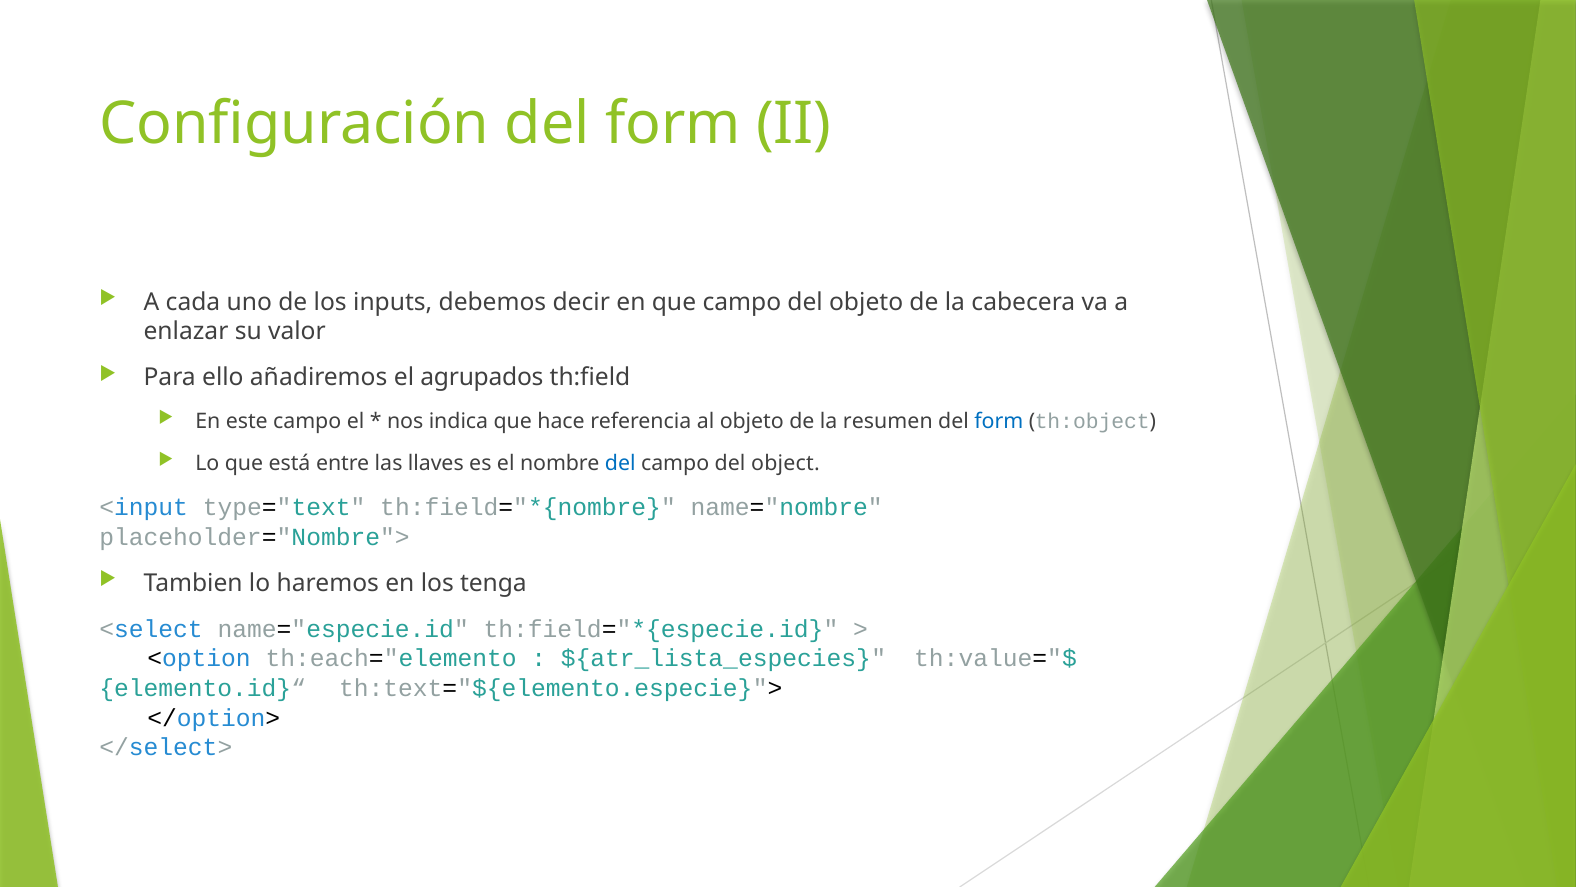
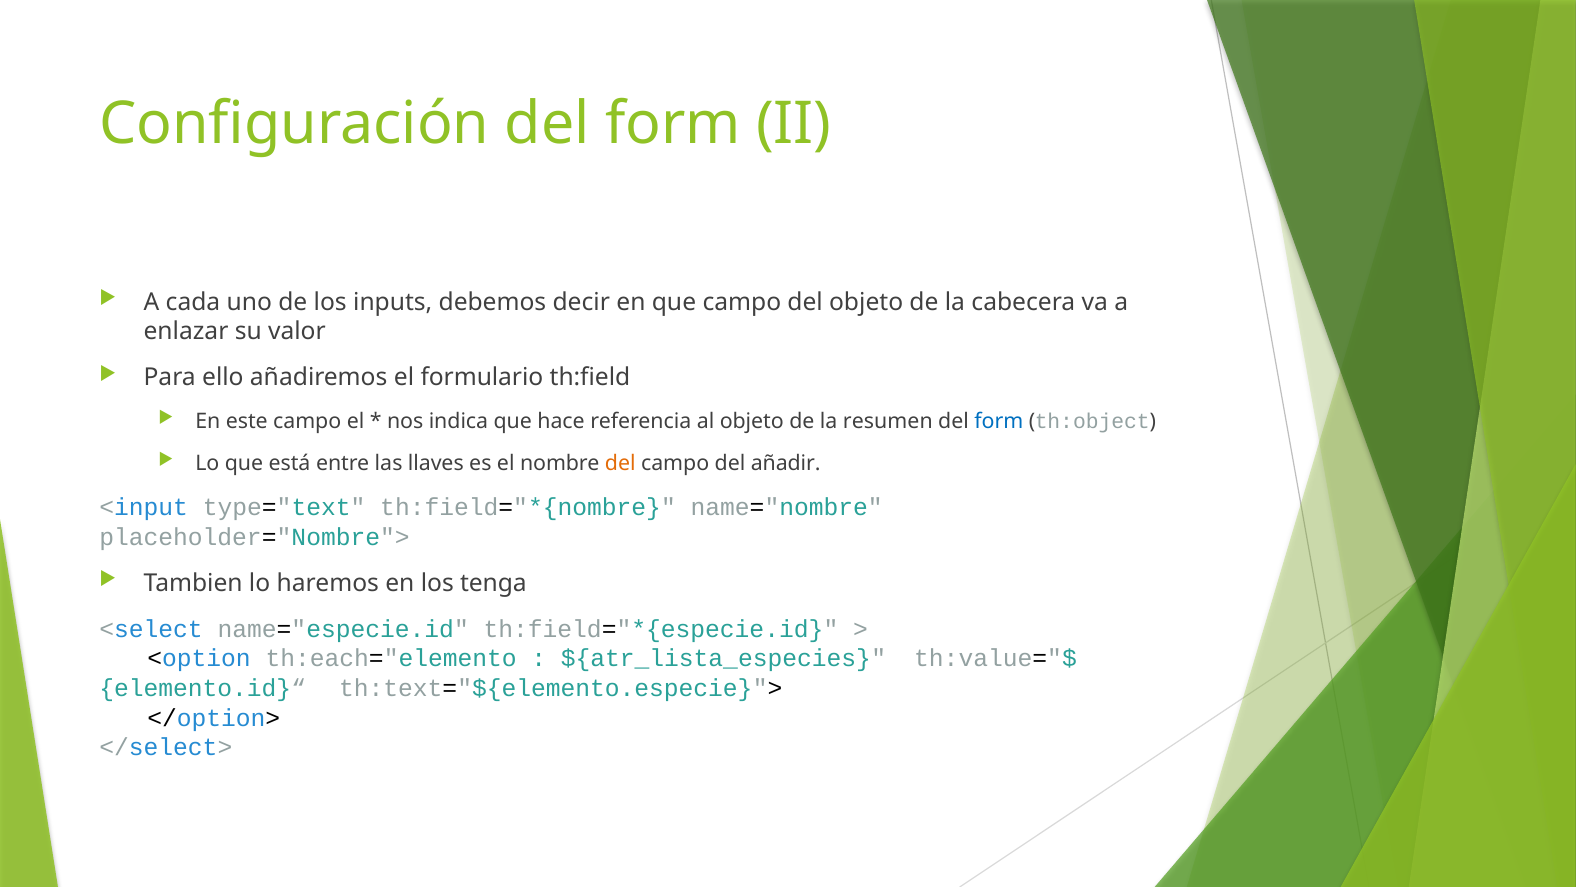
agrupados: agrupados -> formulario (482, 377)
del colour: blue -> orange (620, 463)
object: object -> añadir (786, 463)
